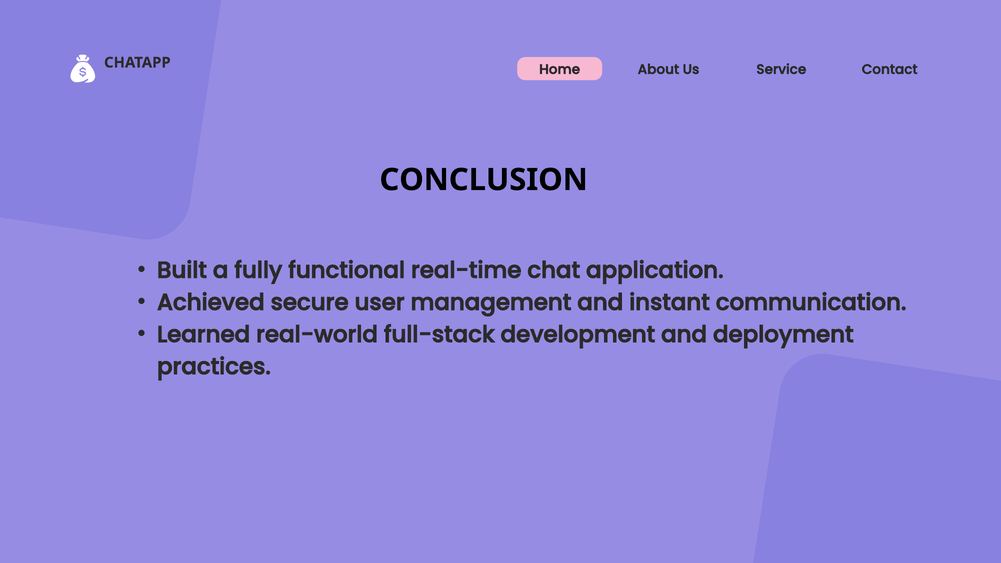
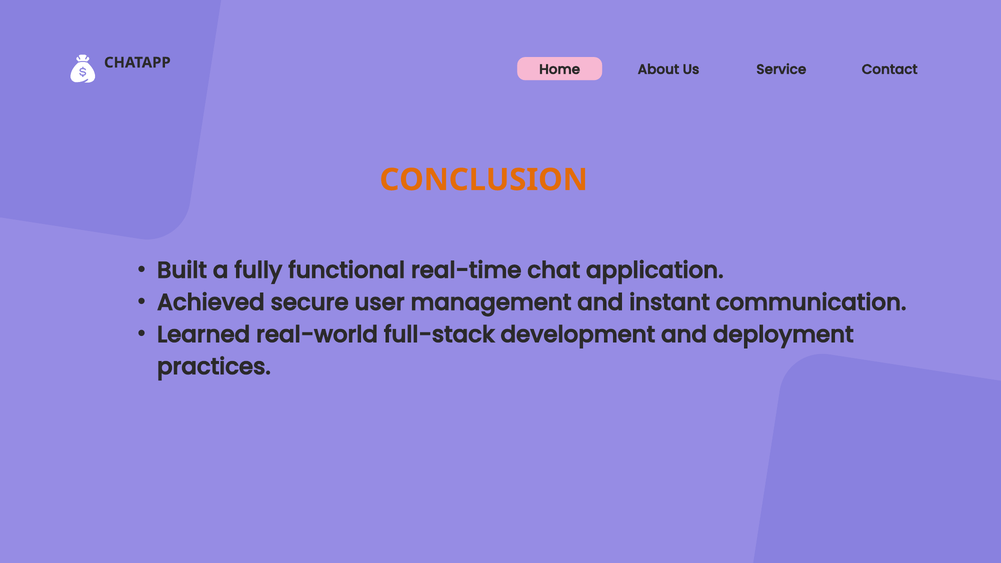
CONCLUSION colour: black -> orange (484, 180)
